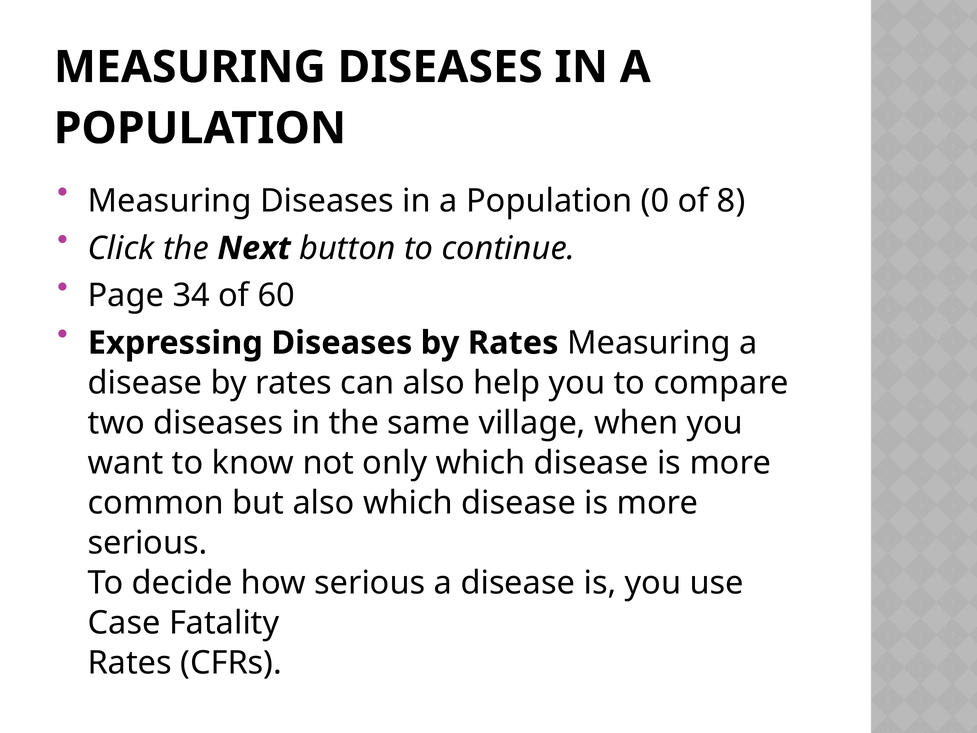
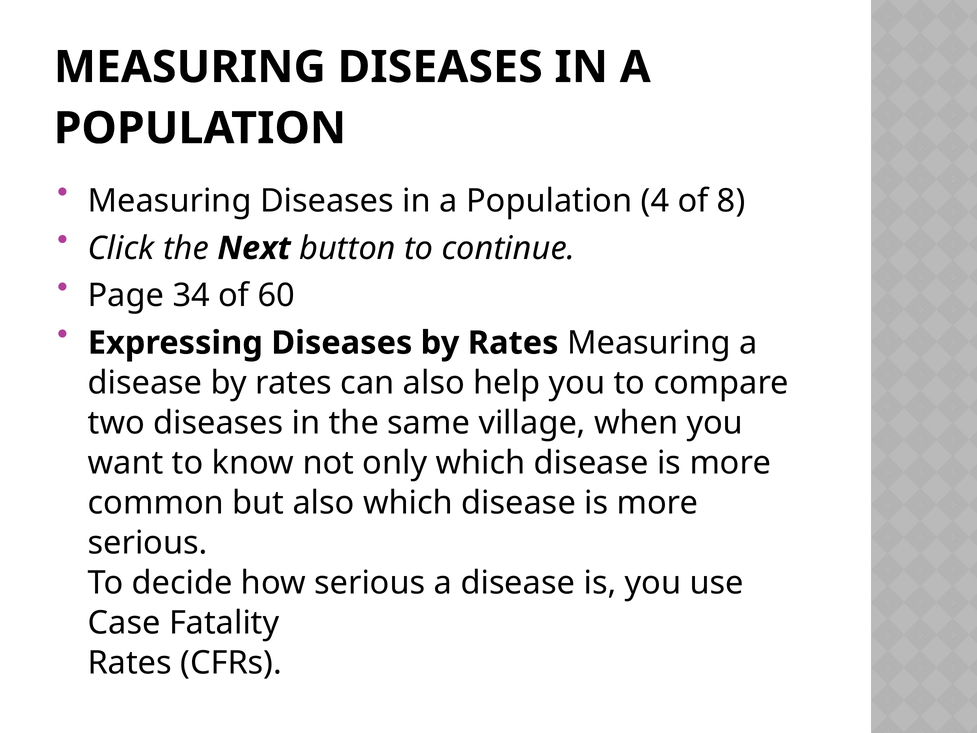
0: 0 -> 4 (655, 201)
